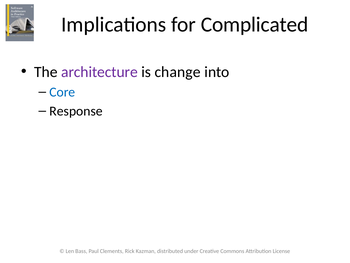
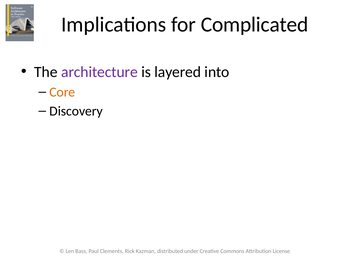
change: change -> layered (178, 72)
Core colour: blue -> orange (62, 92)
Response: Response -> Discovery (76, 111)
